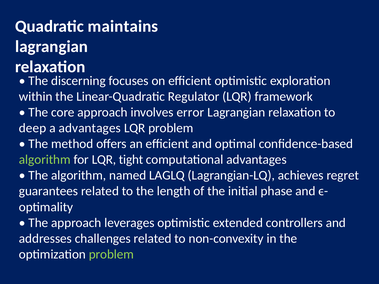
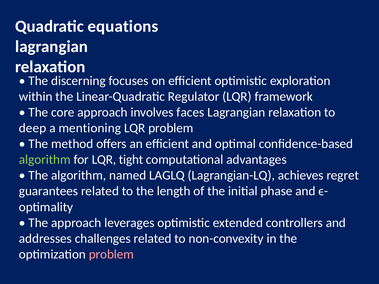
maintains: maintains -> equations (123, 26)
error: error -> faces (190, 112)
a advantages: advantages -> mentioning (90, 128)
problem colour: light green -> pink (111, 254)
